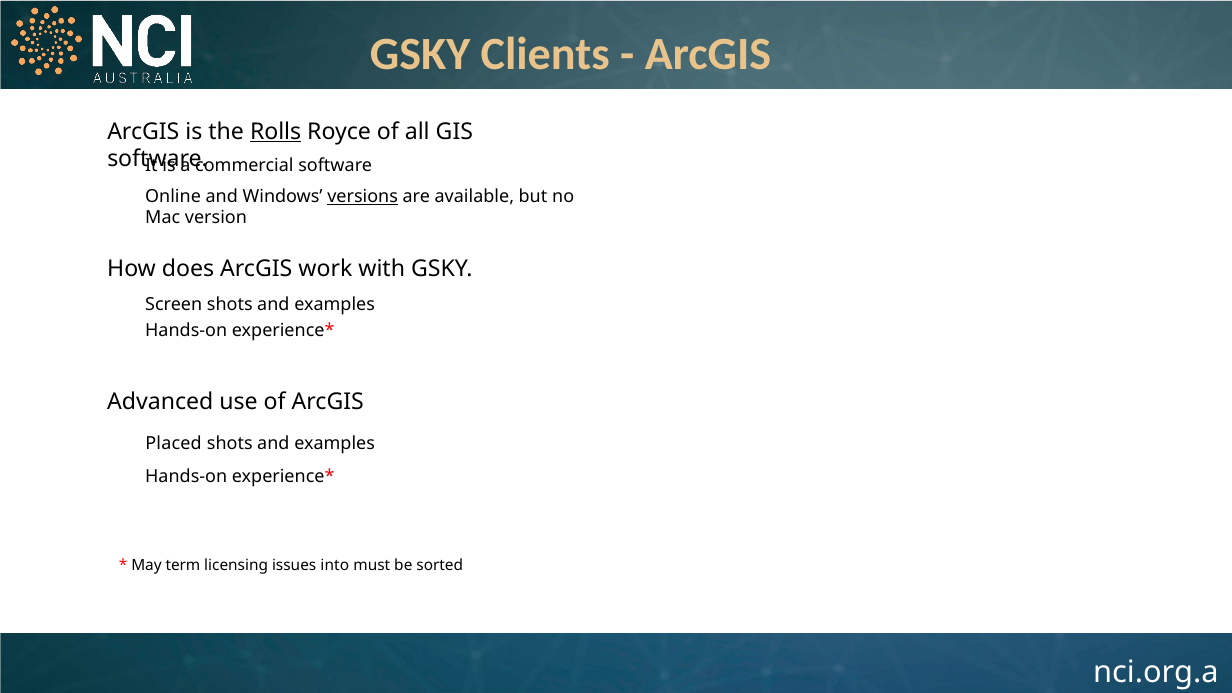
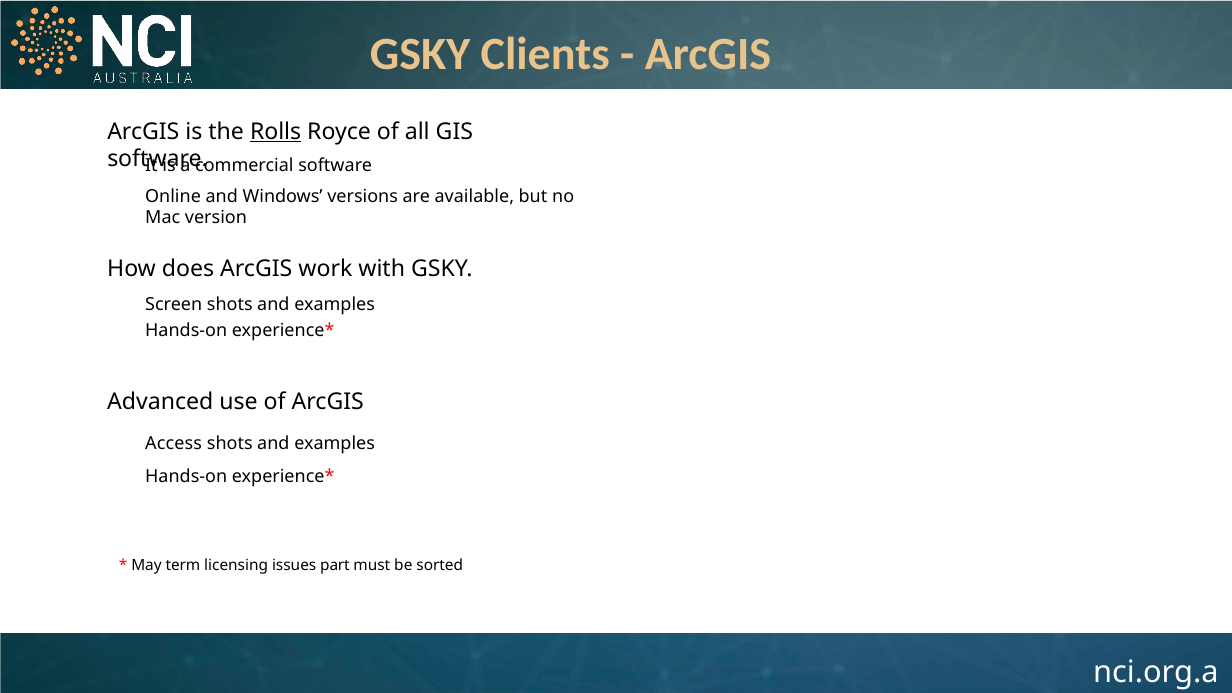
versions underline: present -> none (363, 196)
Placed: Placed -> Access (174, 444)
into: into -> part (335, 566)
